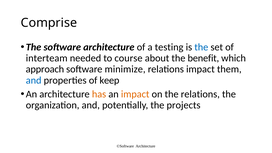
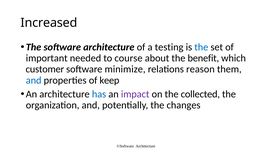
Comprise: Comprise -> Increased (49, 23)
interteam: interteam -> important (47, 58)
approach: approach -> customer (45, 69)
relations impact: impact -> reason (200, 69)
has colour: orange -> blue (99, 94)
impact colour: orange -> purple (135, 94)
the relations: relations -> collected (200, 94)
projects: projects -> changes (184, 105)
